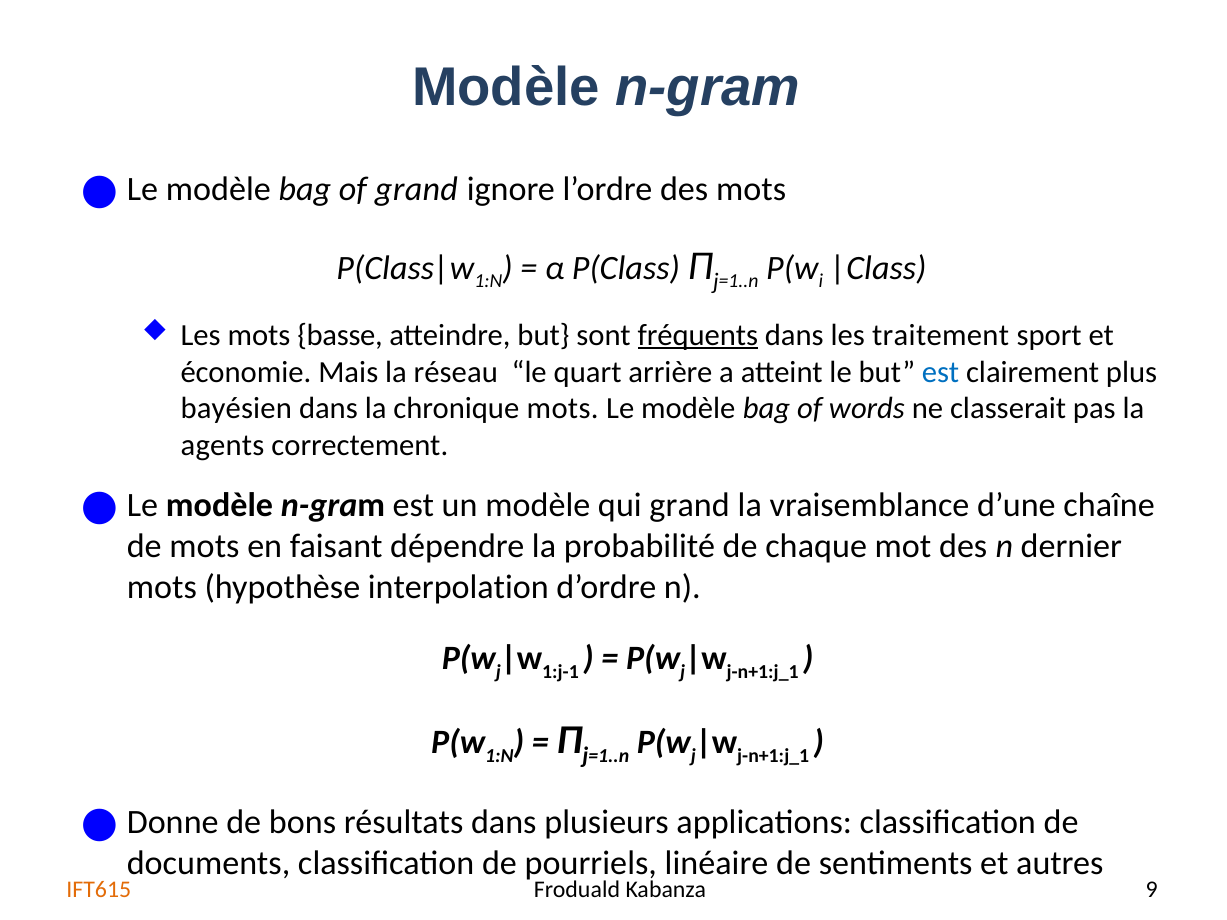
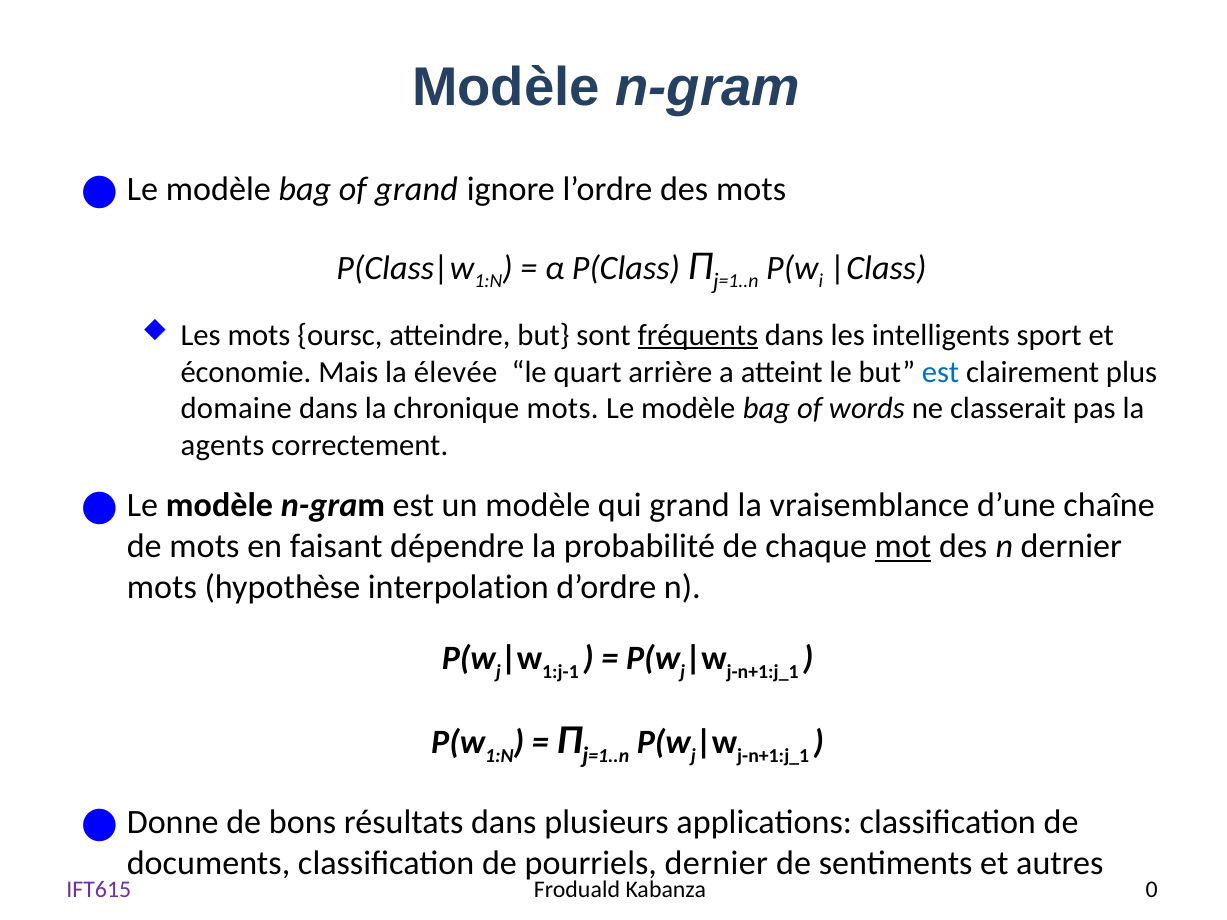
basse: basse -> oursc (340, 335)
traitement: traitement -> intelligents (941, 335)
réseau: réseau -> élevée (456, 372)
bayésien: bayésien -> domaine (236, 409)
mot underline: none -> present (903, 546)
pourriels linéaire: linéaire -> dernier (716, 863)
IFT615 colour: orange -> purple (99, 890)
9: 9 -> 0 (1152, 890)
